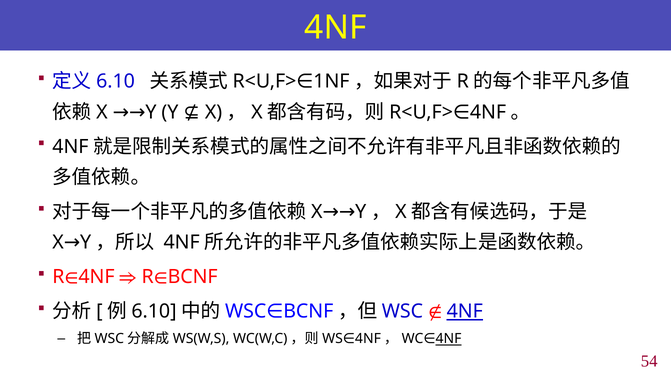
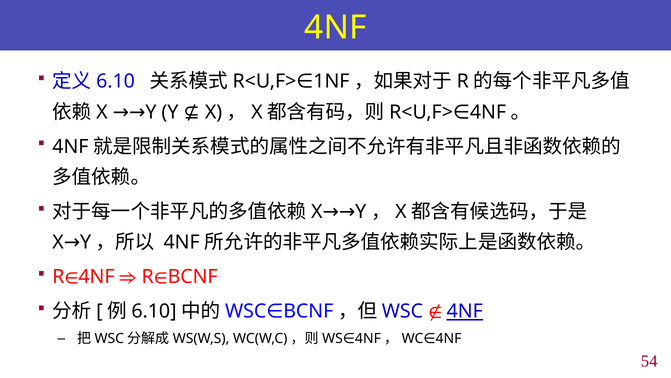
4NF underline: present -> none (448, 338)
